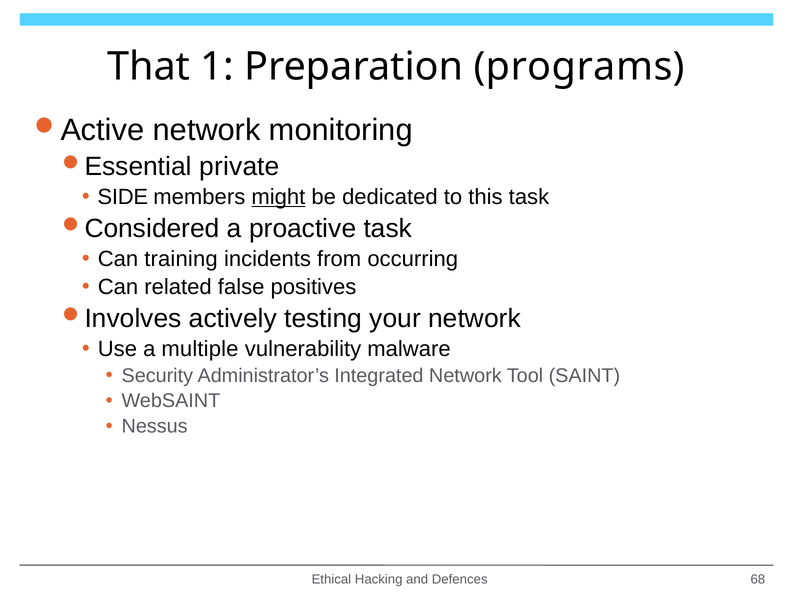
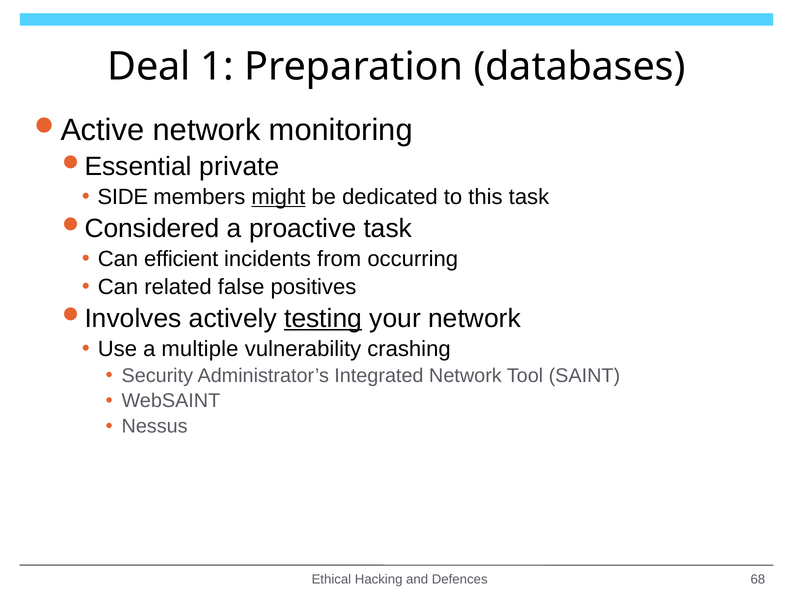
That: That -> Deal (149, 67)
programs: programs -> databases (580, 67)
training: training -> efficient (181, 259)
testing underline: none -> present (323, 319)
malware: malware -> crashing (409, 349)
